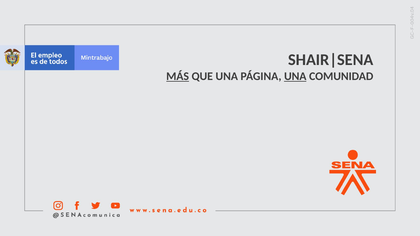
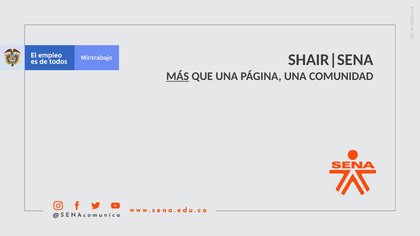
UNA underline: present -> none (295, 76)
